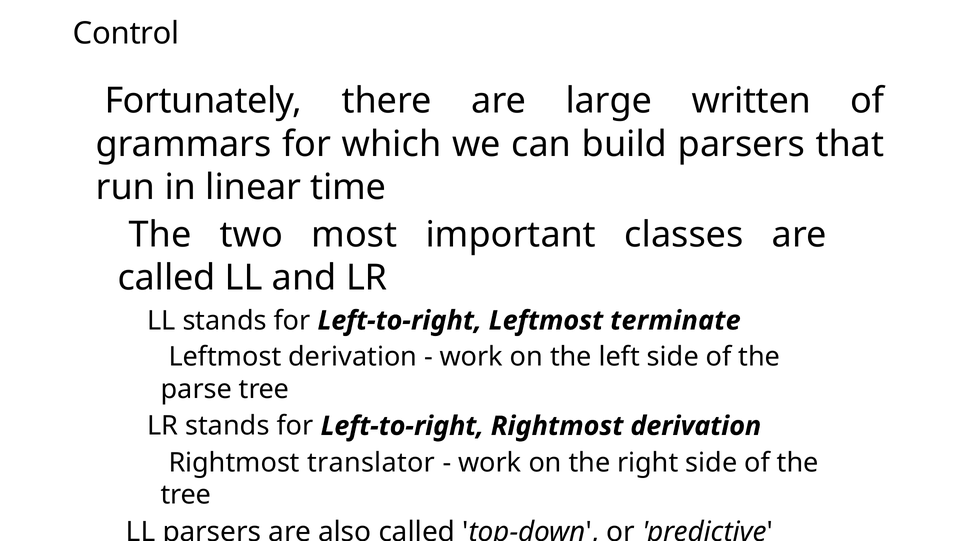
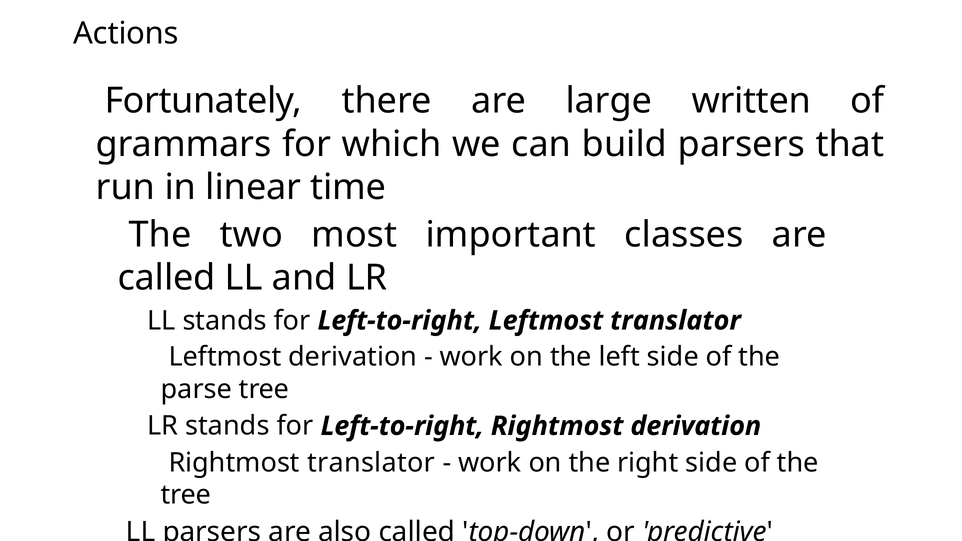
Control: Control -> Actions (126, 33)
Leftmost terminate: terminate -> translator (676, 321)
